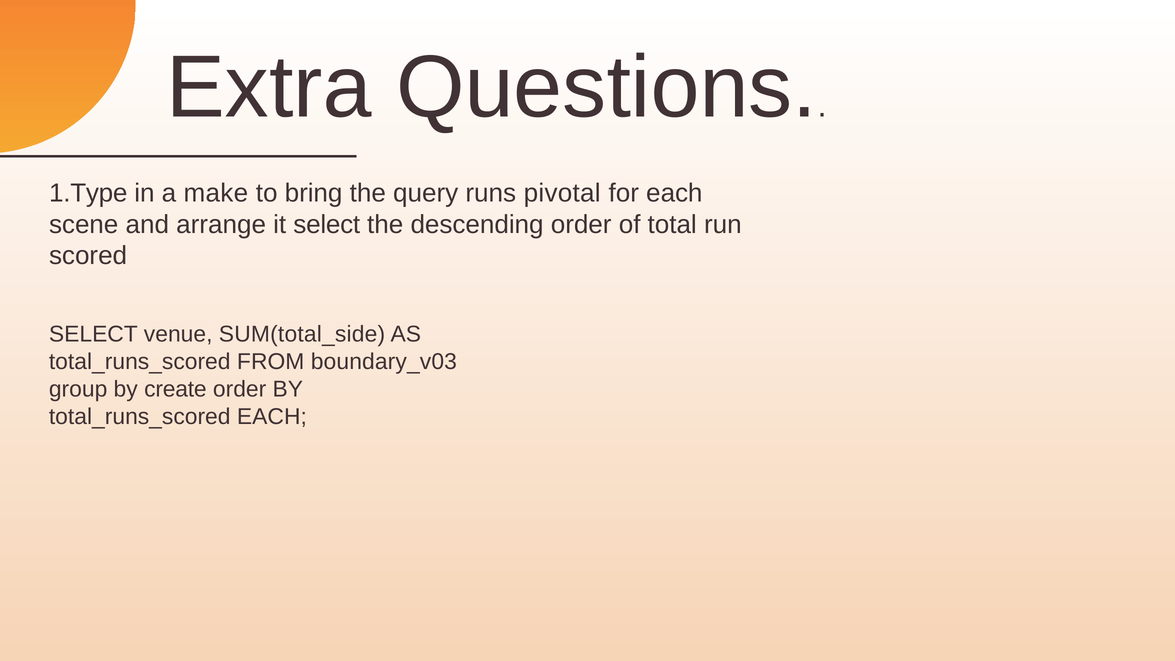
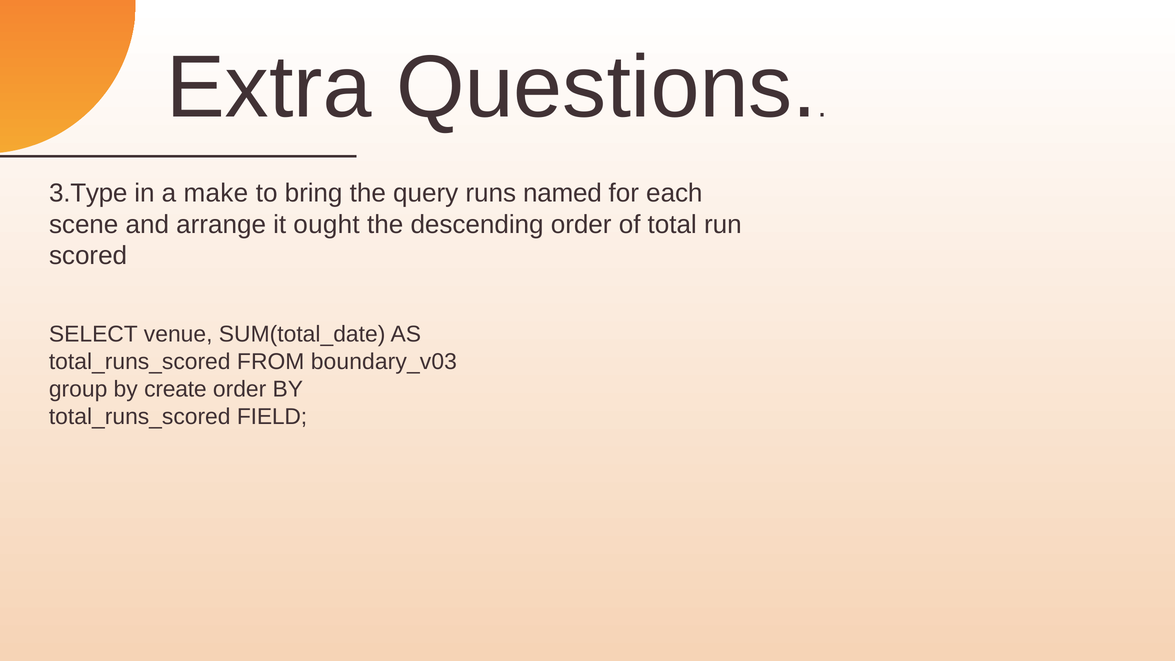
1.Type: 1.Type -> 3.Type (88, 193)
pivotal: pivotal -> named (562, 193)
it select: select -> ought (327, 225)
SUM(total_side: SUM(total_side -> SUM(total_date (302, 334)
total_runs_scored EACH: EACH -> FIELD (272, 417)
